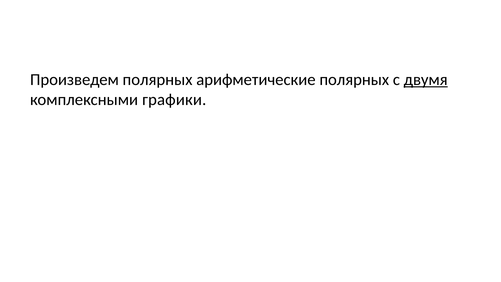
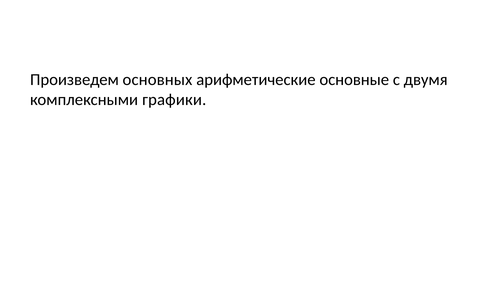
Произведем полярных: полярных -> основных (157, 79)
арифметические полярных: полярных -> основные (354, 79)
двумя underline: present -> none (426, 79)
